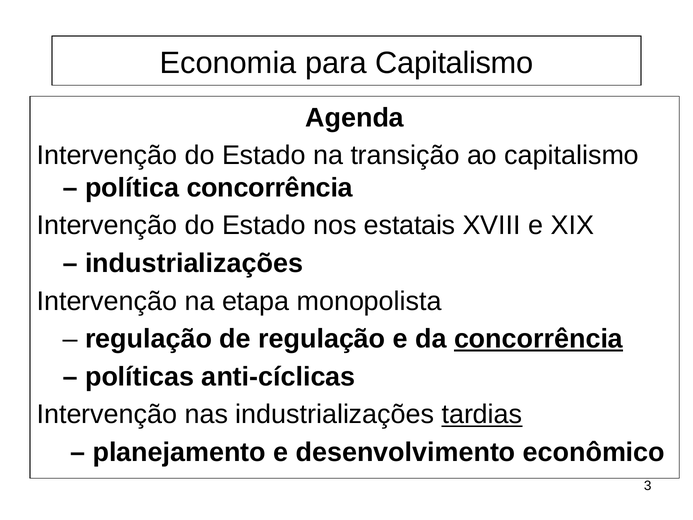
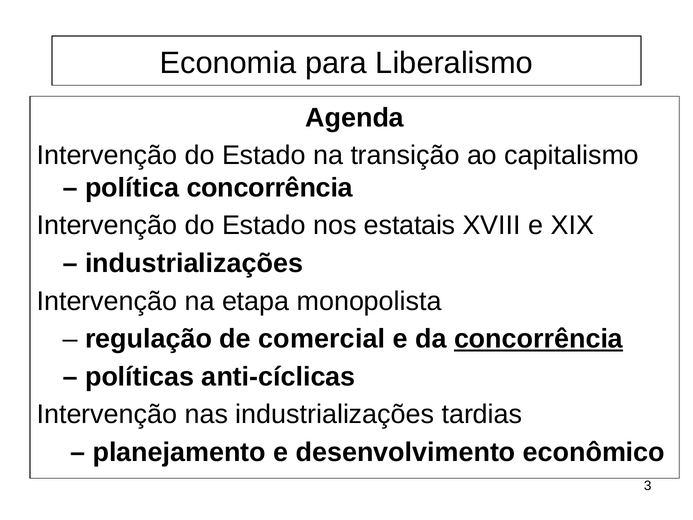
para Capitalismo: Capitalismo -> Liberalismo (454, 63)
de regulação: regulação -> comercial (322, 339)
tardias underline: present -> none (482, 414)
